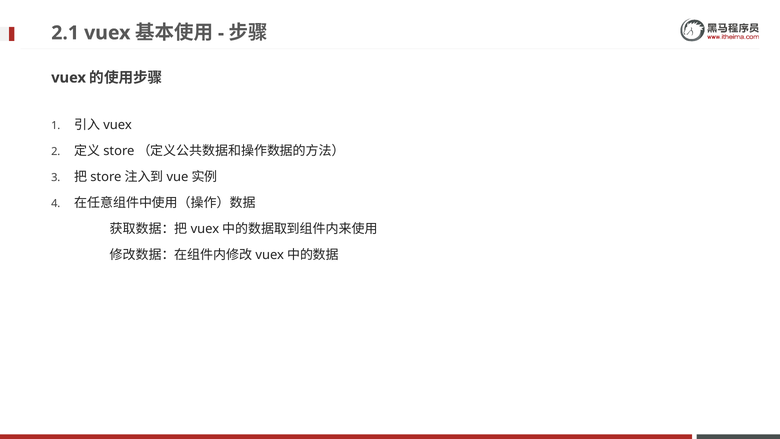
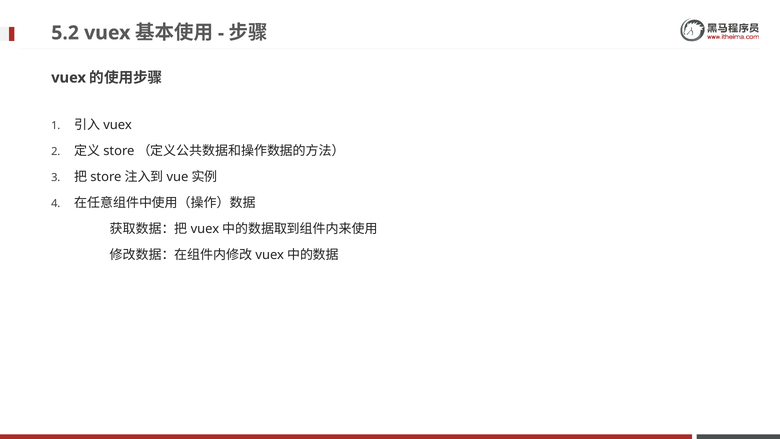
2.1: 2.1 -> 5.2 (65, 33)
